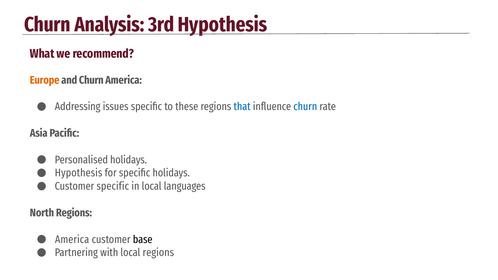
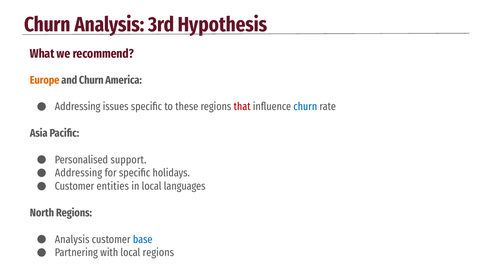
that colour: blue -> red (242, 107)
Personalised holidays: holidays -> support (128, 160)
Hypothesis: Hypothesis -> Addressing (79, 173)
Customer specific: specific -> entities (113, 186)
America: America -> Analysis (72, 239)
base colour: black -> blue (143, 239)
